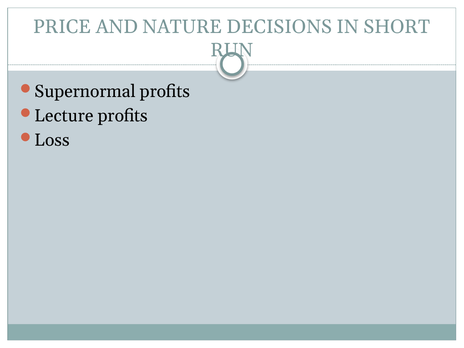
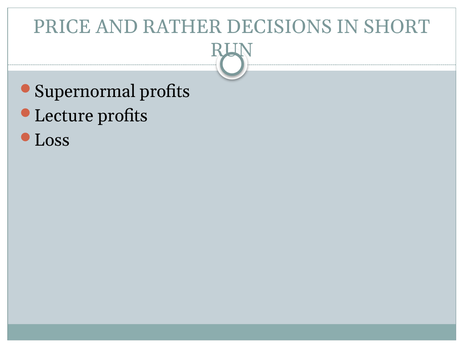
NATURE: NATURE -> RATHER (182, 27)
